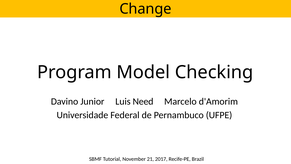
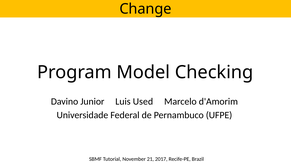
Need: Need -> Used (143, 101)
